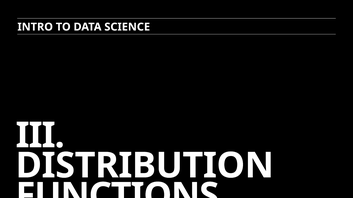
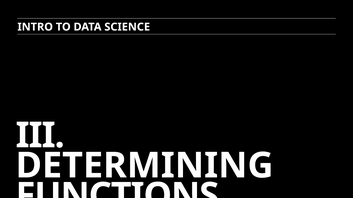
DISTRIBUTION: DISTRIBUTION -> DETERMINING (145, 166)
